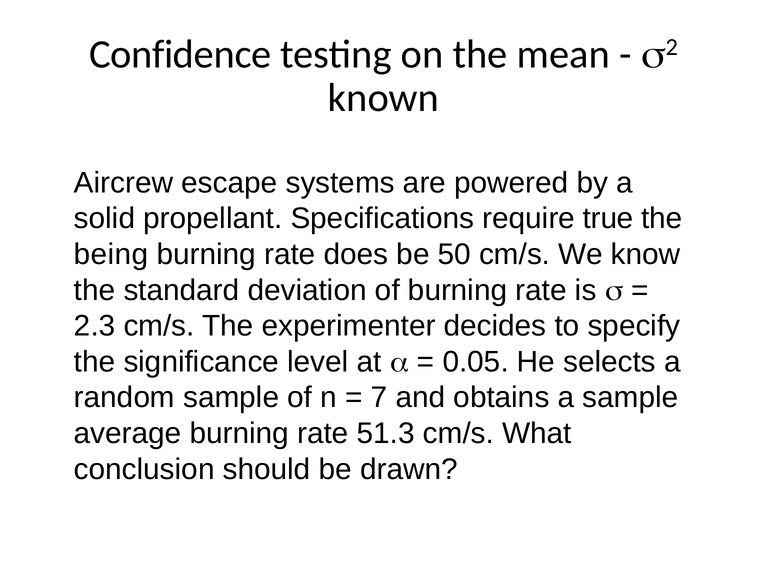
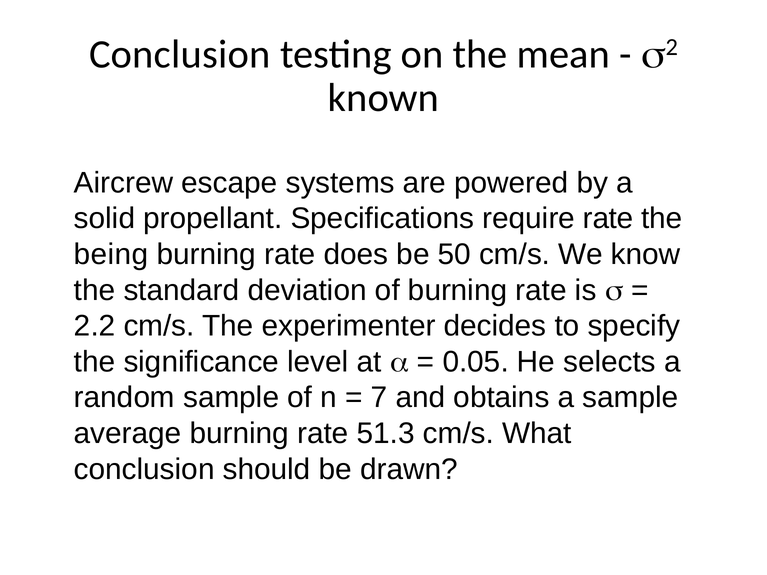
Confidence: Confidence -> Conclusion (180, 54)
require true: true -> rate (608, 219)
2.3: 2.3 -> 2.2 (95, 326)
